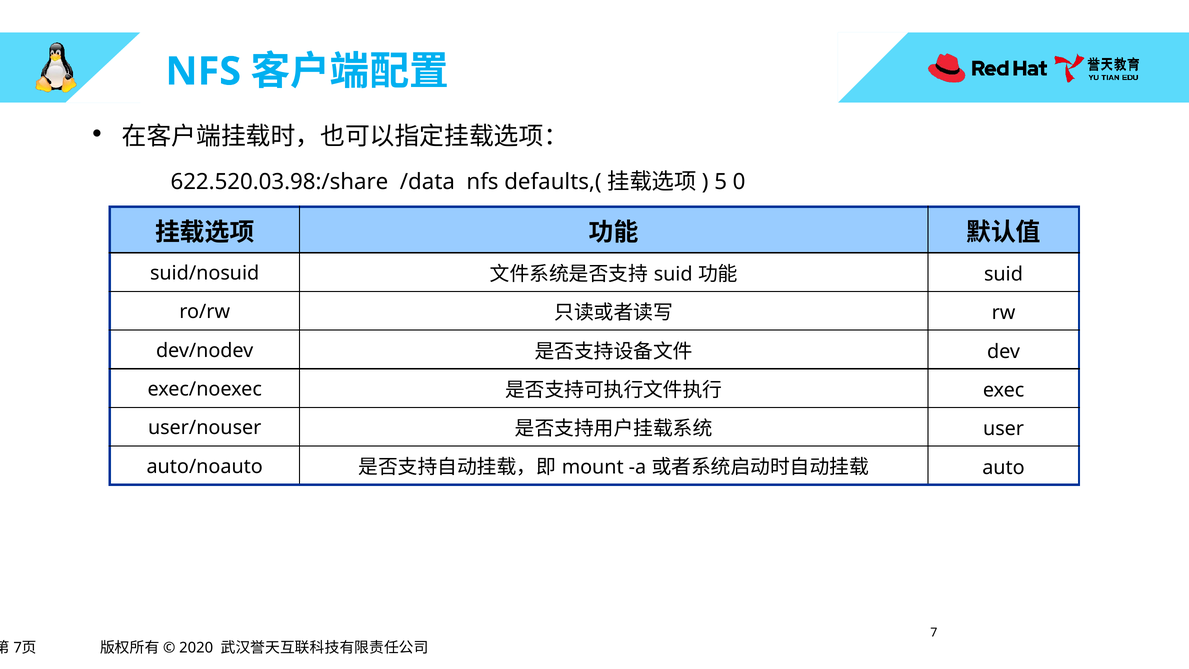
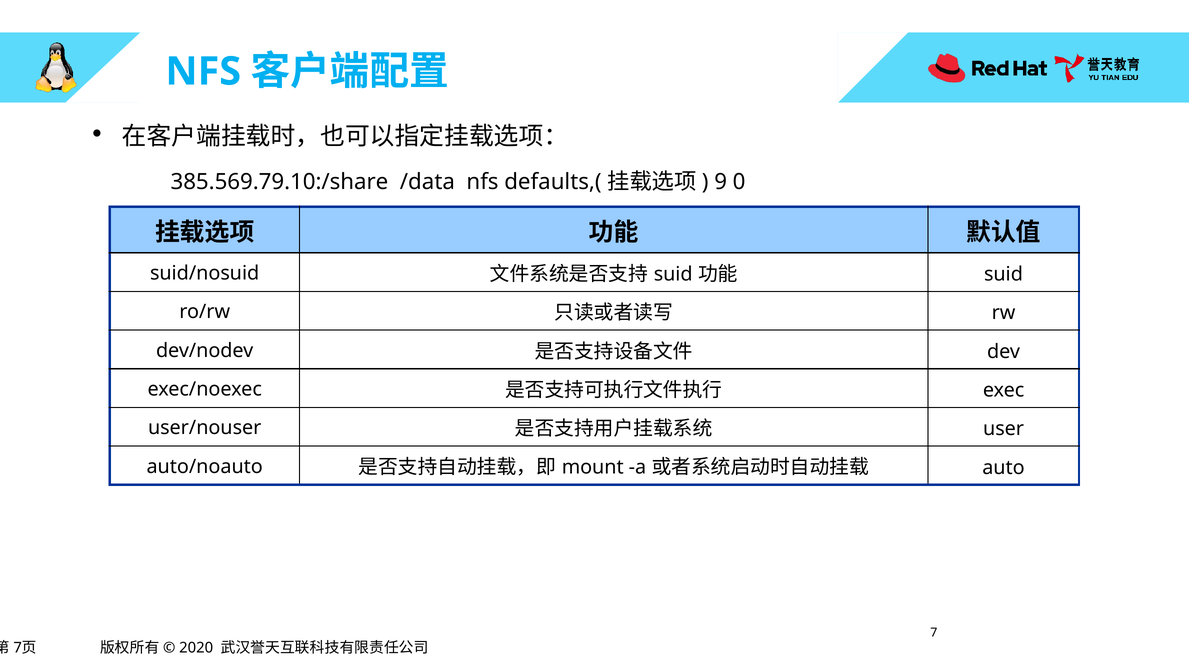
622.520.03.98:/share: 622.520.03.98:/share -> 385.569.79.10:/share (279, 182)
5: 5 -> 9 (721, 182)
